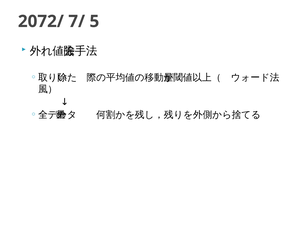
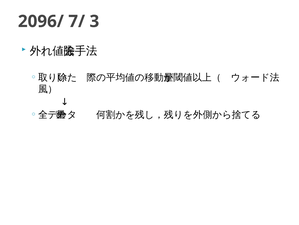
2072/: 2072/ -> 2096/ (41, 21)
5: 5 -> 3 (94, 21)
